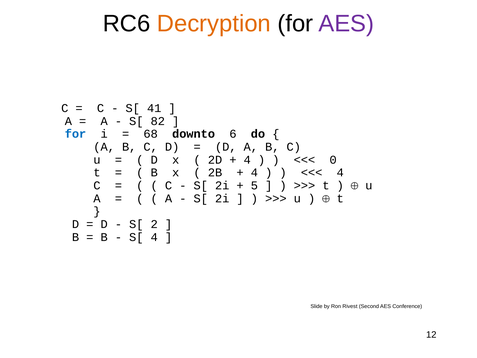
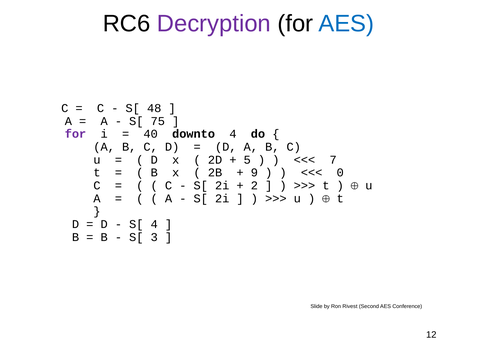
Decryption colour: orange -> purple (214, 24)
AES colour: purple -> blue (346, 24)
41: 41 -> 48 (154, 108)
82: 82 -> 75 (158, 121)
for colour: blue -> purple (76, 134)
68: 68 -> 40 (151, 134)
downto 6: 6 -> 4 (233, 134)
4: 4 -> 5 (247, 160)
0: 0 -> 7 (333, 160)
4: 4 -> 9 (254, 173)
4: 4 -> 0 (340, 173)
5: 5 -> 2 (254, 185)
S[ 2: 2 -> 4 (154, 224)
S[ 4: 4 -> 3 (154, 237)
